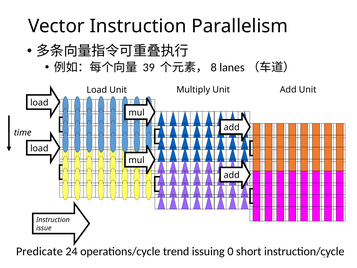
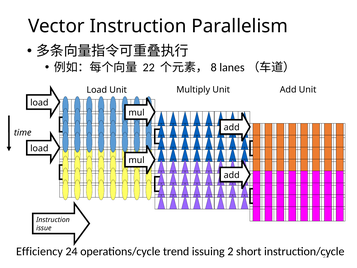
39: 39 -> 22 (149, 67)
Predicate: Predicate -> Efficiency (39, 251)
0: 0 -> 2 (230, 251)
